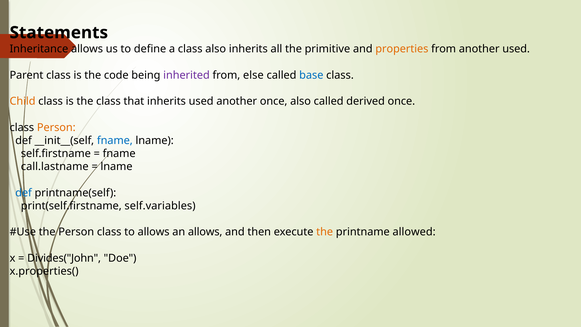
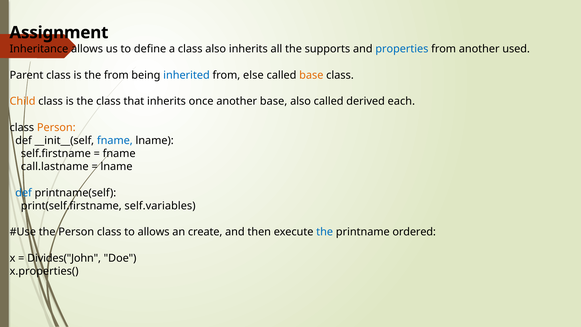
Statements: Statements -> Assignment (59, 33)
primitive: primitive -> supports (327, 49)
properties colour: orange -> blue (402, 49)
the code: code -> from (116, 75)
inherited colour: purple -> blue (186, 75)
base colour: blue -> orange (311, 75)
inherits used: used -> once (201, 101)
another once: once -> base (274, 101)
derived once: once -> each (401, 101)
an allows: allows -> create (205, 232)
the colour: orange -> blue (325, 232)
allowed: allowed -> ordered (414, 232)
